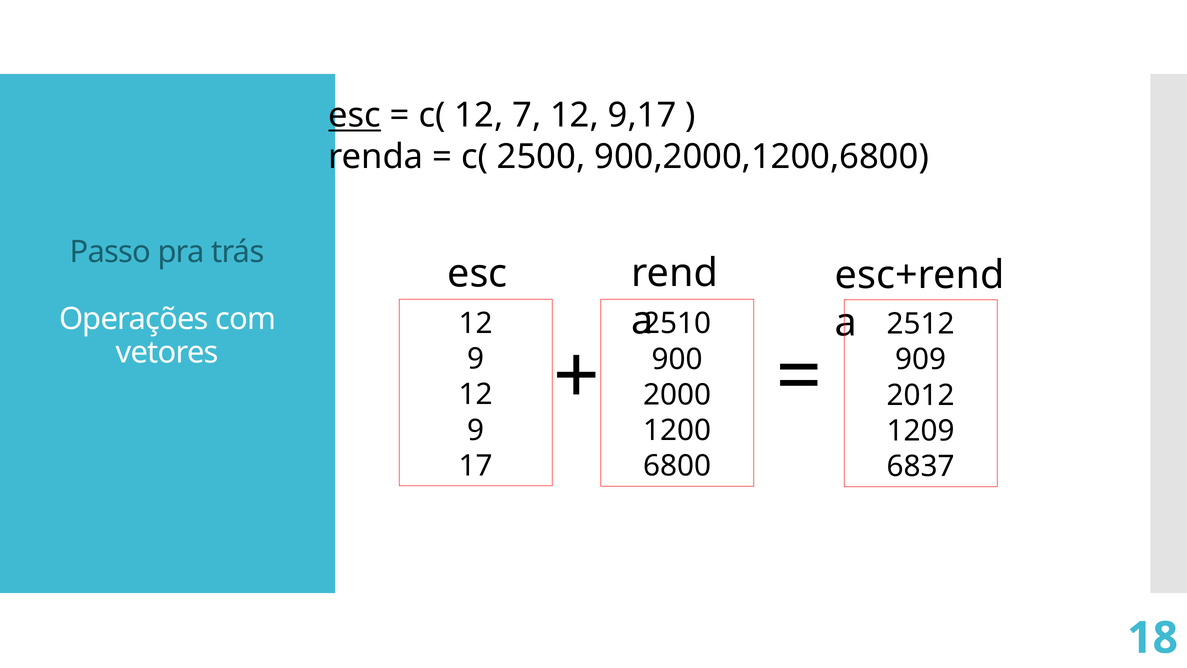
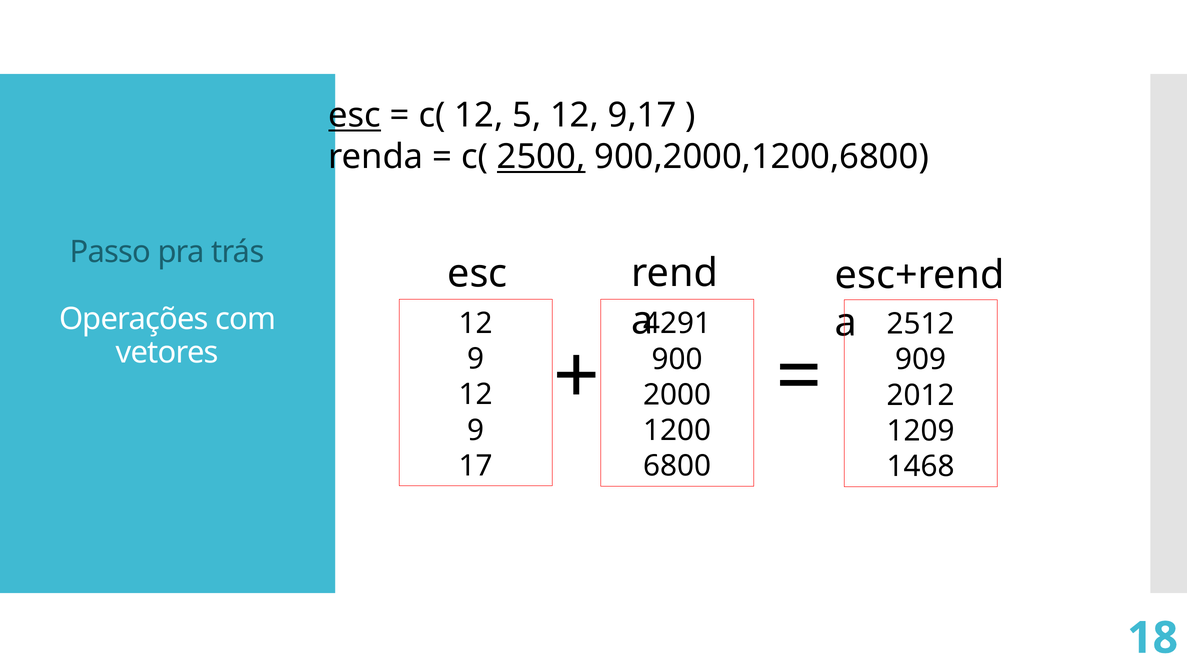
7: 7 -> 5 (527, 115)
2500 underline: none -> present (541, 157)
2510: 2510 -> 4291 (677, 323)
6837: 6837 -> 1468 (921, 466)
